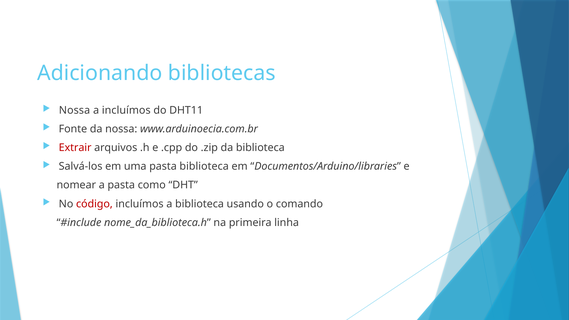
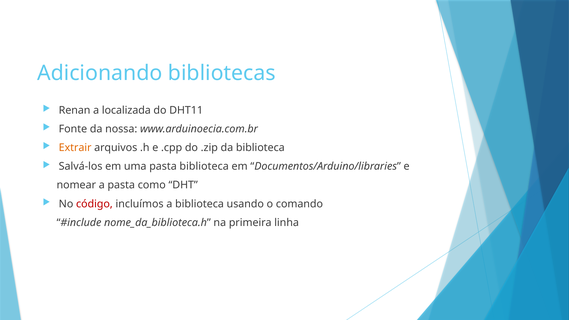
Nossa: Nossa -> Renan (75, 110)
a incluímos: incluímos -> localizada (126, 110)
Extrair colour: red -> orange (75, 148)
